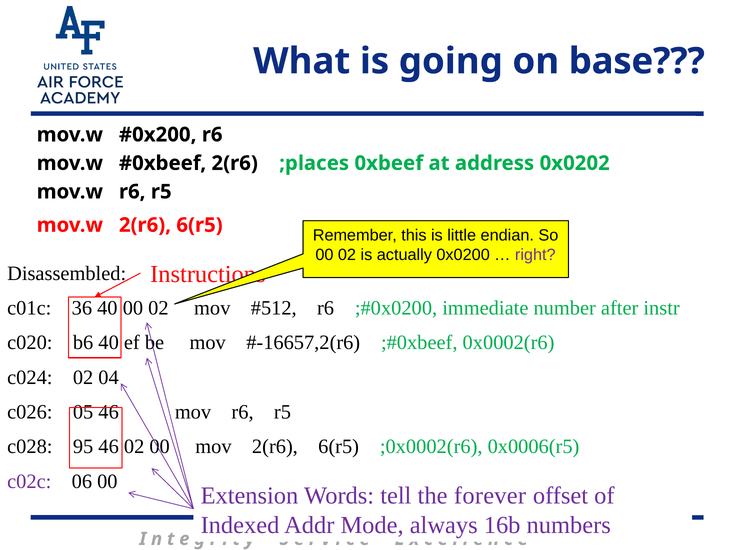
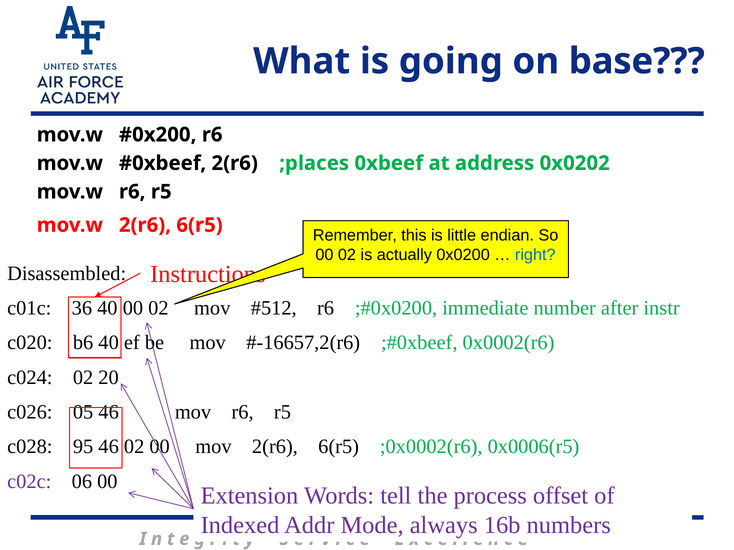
right colour: purple -> blue (535, 255)
04: 04 -> 20 (109, 378)
forever: forever -> process (490, 496)
